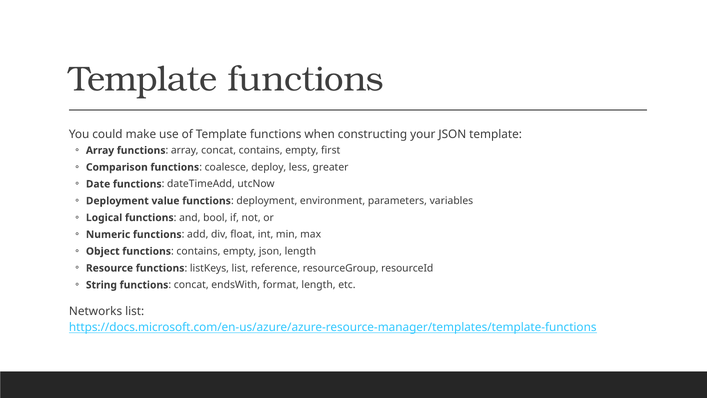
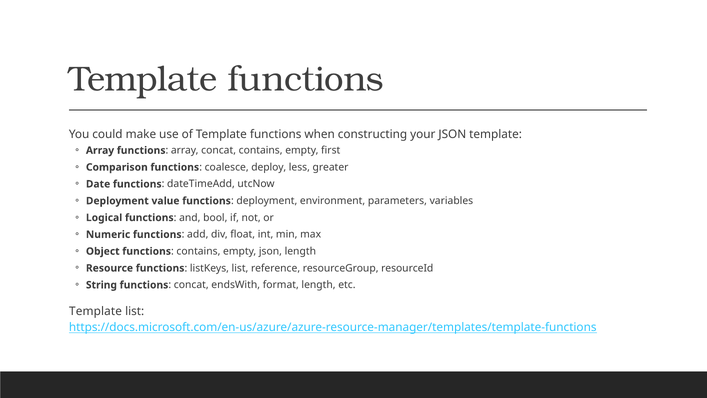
Networks: Networks -> Template (95, 311)
